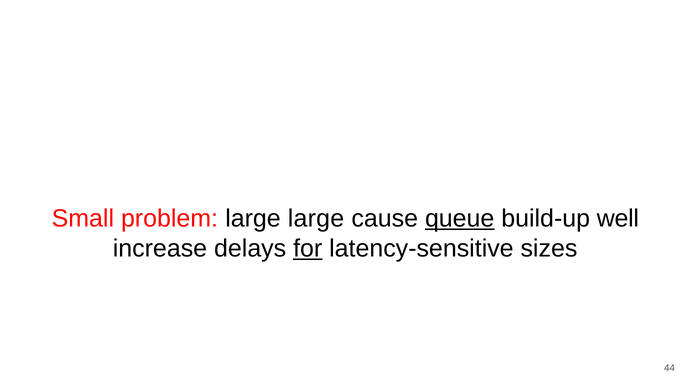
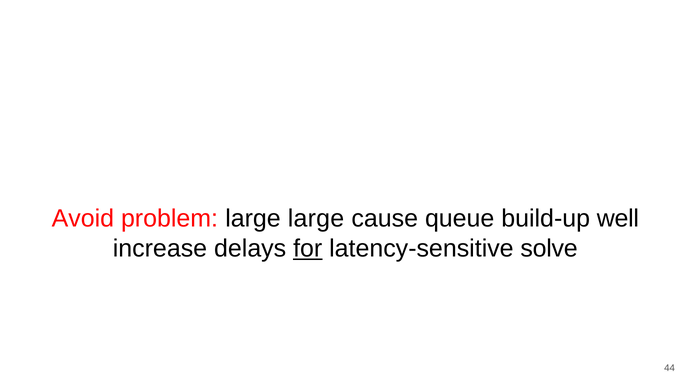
Small: Small -> Avoid (83, 218)
queue underline: present -> none (460, 218)
sizes: sizes -> solve (549, 248)
